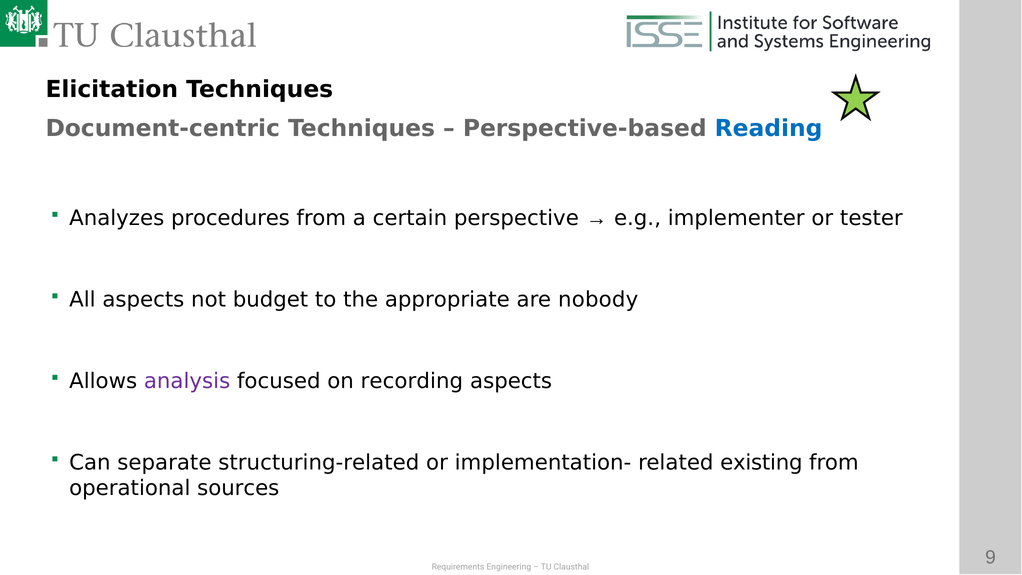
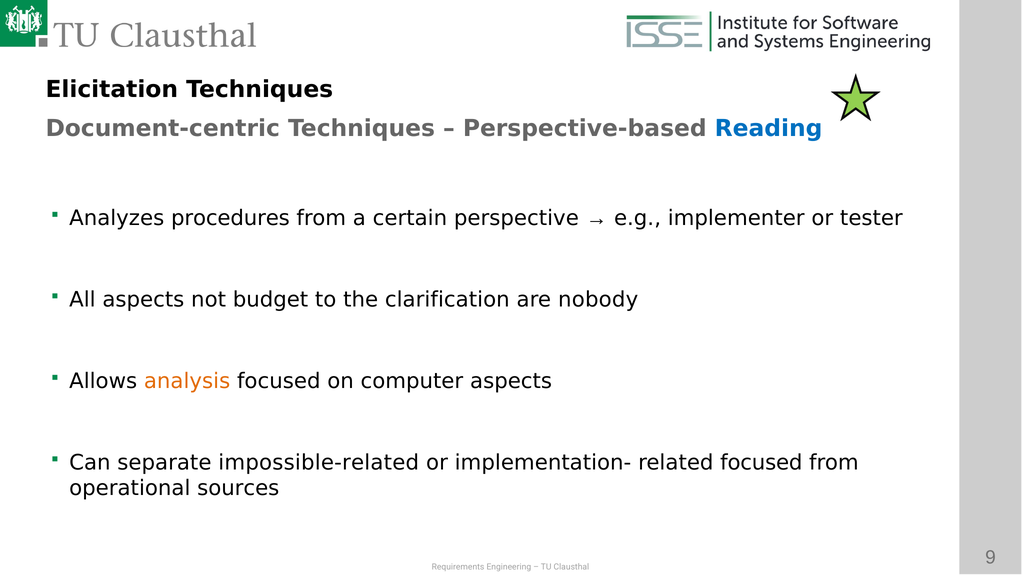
appropriate: appropriate -> clarification (447, 300)
analysis colour: purple -> orange (187, 381)
recording: recording -> computer (412, 381)
structuring-related: structuring-related -> impossible-related (319, 462)
related existing: existing -> focused (761, 462)
